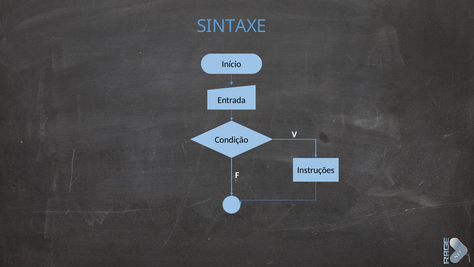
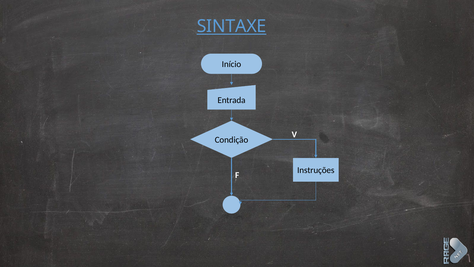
SINTAXE underline: none -> present (232, 26)
